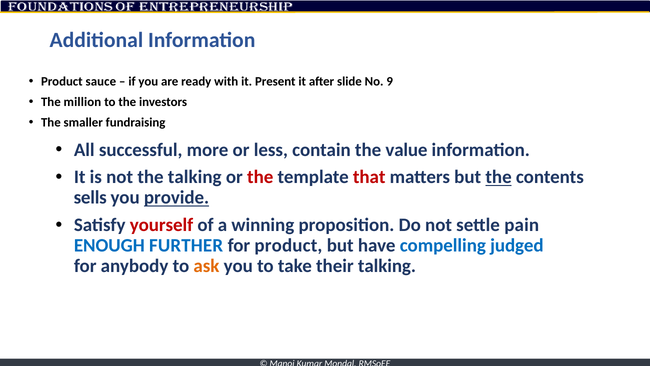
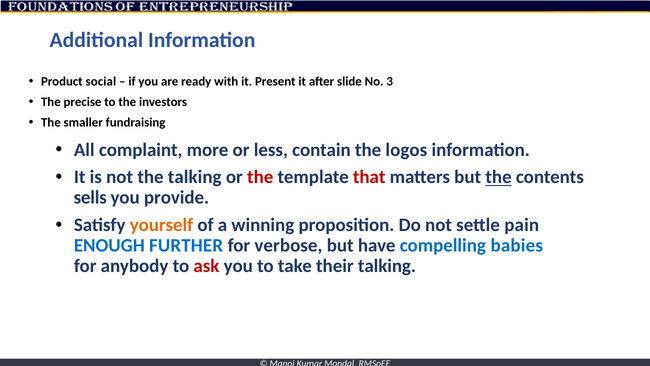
sauce: sauce -> social (101, 81)
9: 9 -> 3 (390, 81)
million: million -> precise (83, 102)
successful: successful -> complaint (141, 150)
value: value -> logos (406, 150)
provide underline: present -> none (177, 198)
yourself colour: red -> orange (161, 225)
for product: product -> verbose (288, 245)
judged: judged -> babies (517, 245)
ask colour: orange -> red (206, 266)
